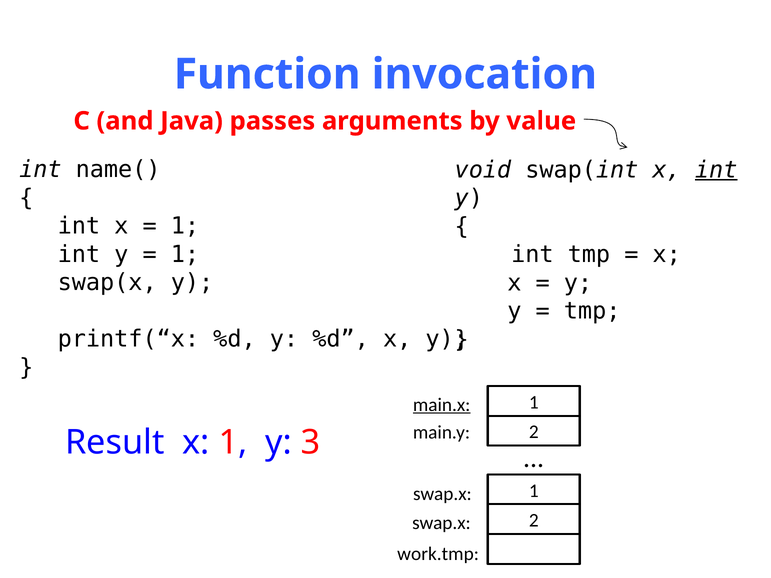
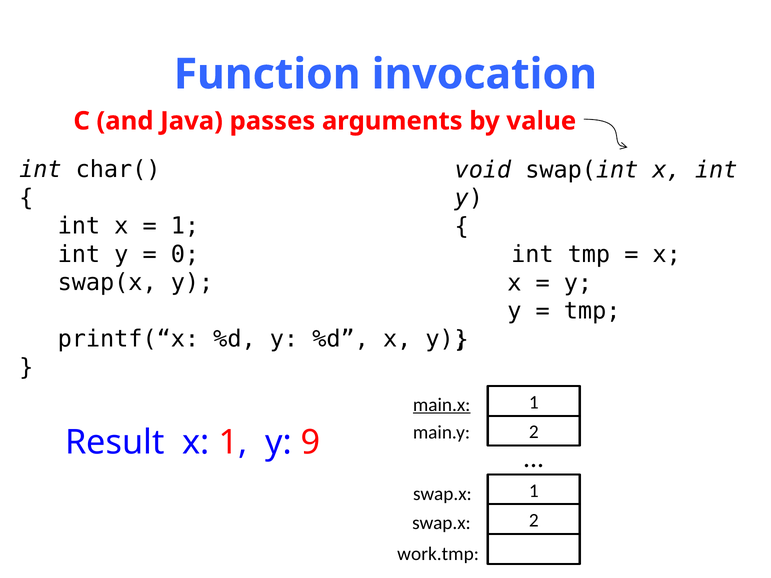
name(: name( -> char( (118, 170)
int underline: present -> none (716, 170)
1: 1 -> 0 (185, 255)
3: 3 -> 9 (311, 443)
